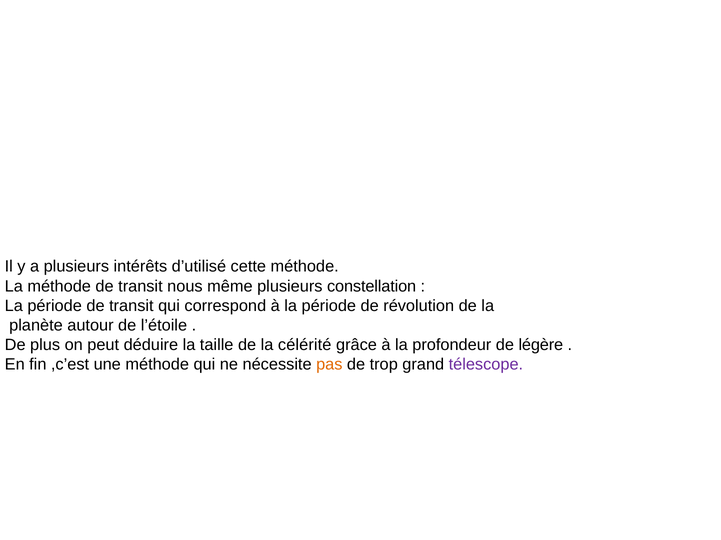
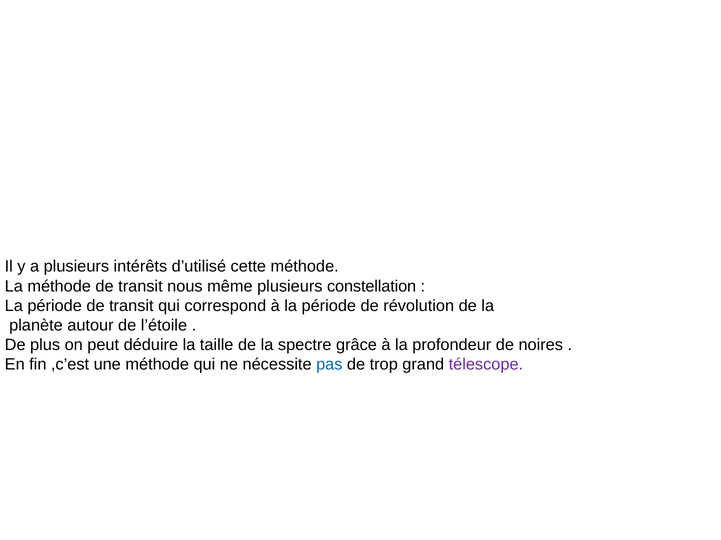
célérité: célérité -> spectre (305, 345)
légère: légère -> noires (541, 345)
pas colour: orange -> blue (329, 365)
